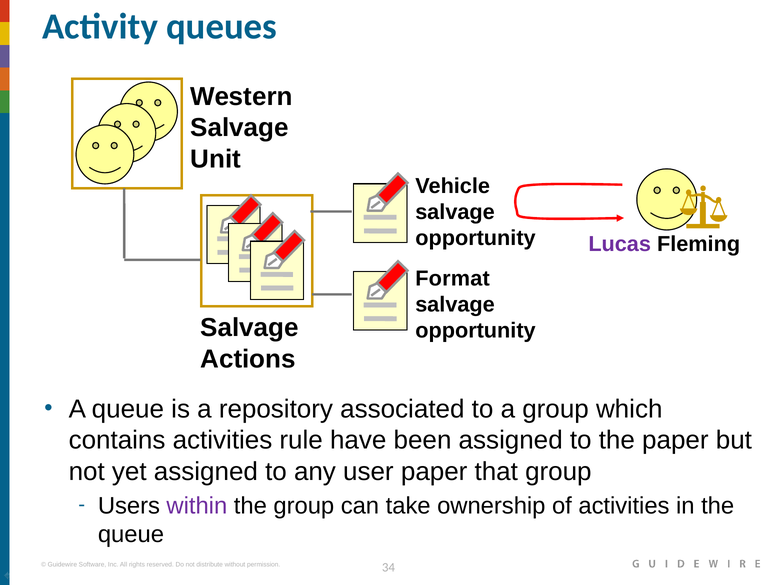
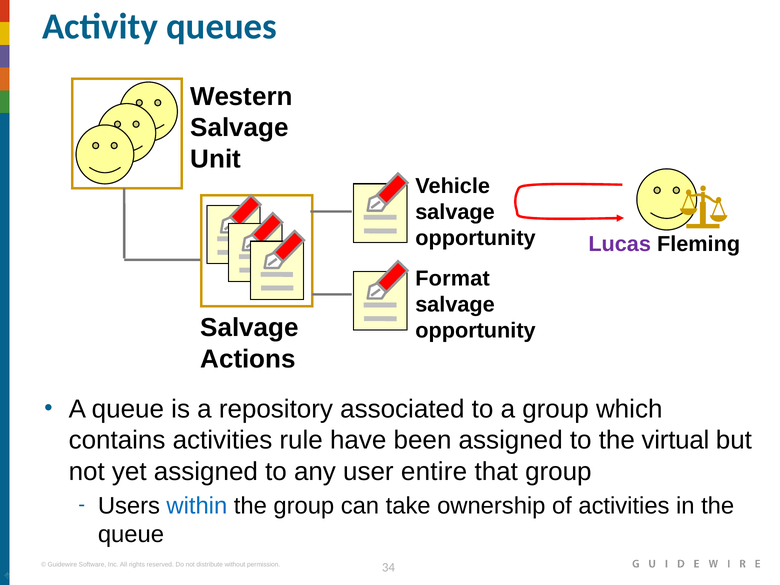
the paper: paper -> virtual (675, 440)
user paper: paper -> entire (434, 471)
within colour: purple -> blue (197, 506)
